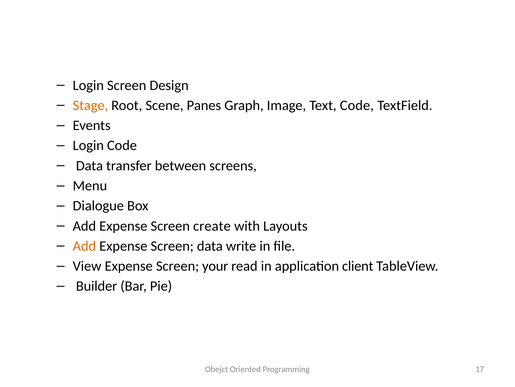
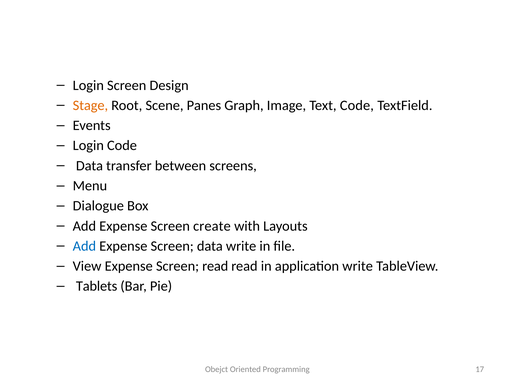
Add colour: orange -> blue (84, 246)
Screen your: your -> read (215, 266)
application client: client -> write (358, 266)
Builder: Builder -> Tablets (97, 286)
